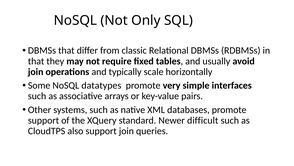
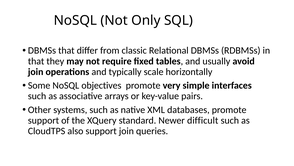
datatypes: datatypes -> objectives (101, 85)
